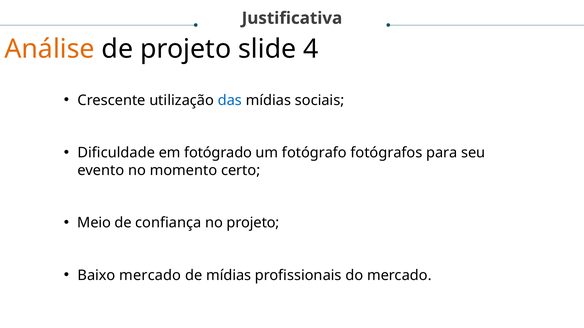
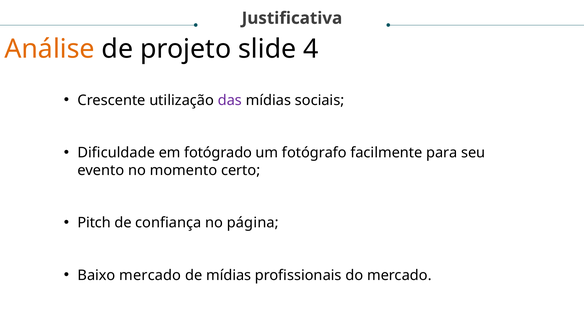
das colour: blue -> purple (230, 100)
fotógrafos: fotógrafos -> facilmente (386, 153)
Meio: Meio -> Pitch (94, 223)
no projeto: projeto -> página (253, 223)
